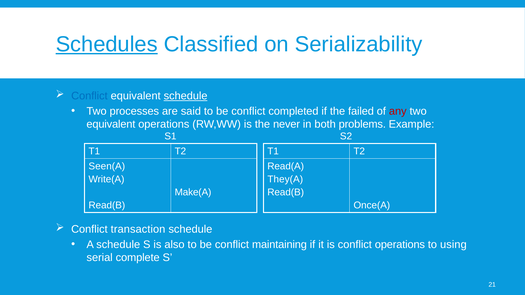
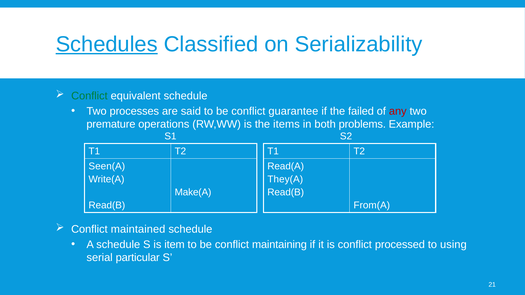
Conflict colour: blue -> green (89, 96)
schedule underline: present -> none (186, 96)
completed: completed -> guarantee (293, 111)
equivalent: equivalent -> premature (111, 124)
never: never -> items (286, 124)
Once(A: Once(A -> From(A (372, 205)
transaction: transaction -> maintained (138, 229)
also: also -> item (175, 245)
conflict operations: operations -> processed (400, 245)
complete: complete -> particular (138, 258)
